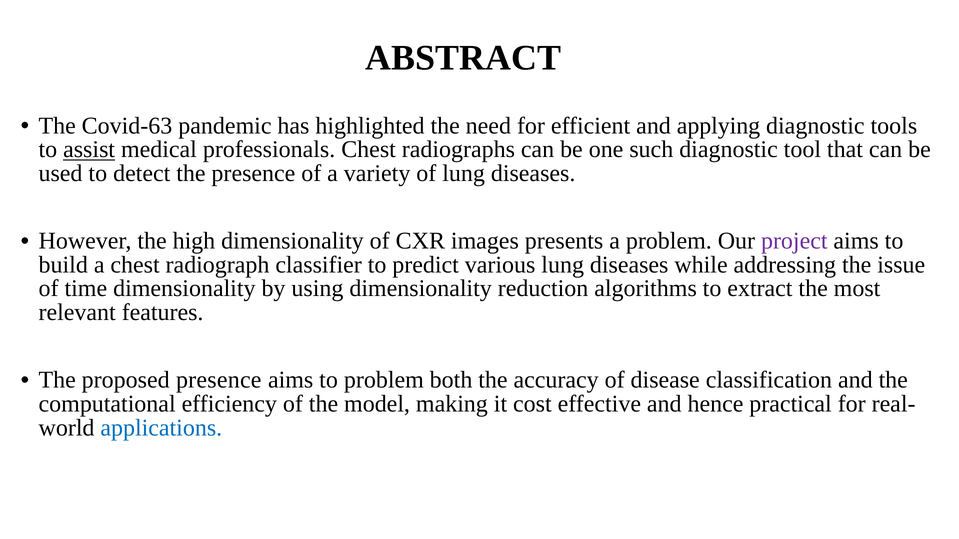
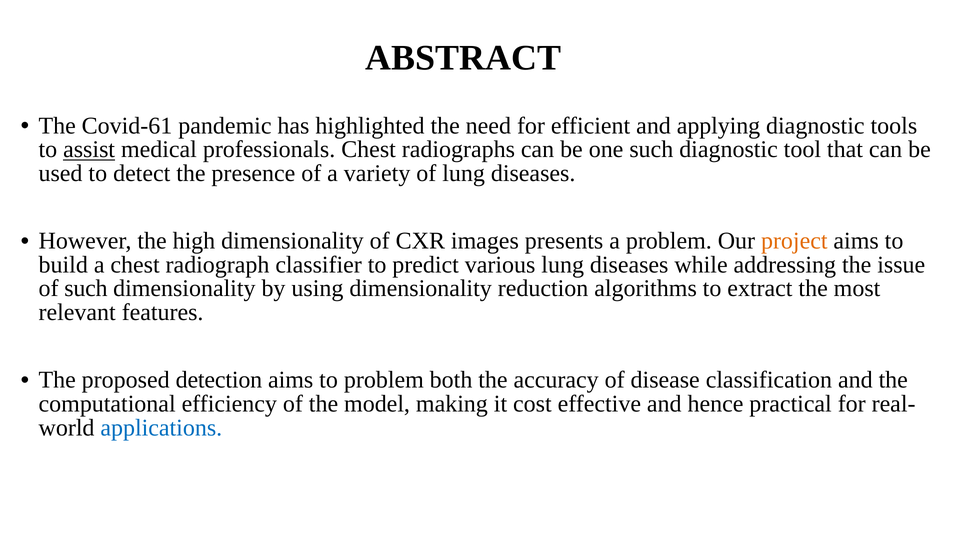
Covid-63: Covid-63 -> Covid-61 (127, 126)
project colour: purple -> orange (794, 241)
of time: time -> such (86, 289)
proposed presence: presence -> detection (219, 380)
